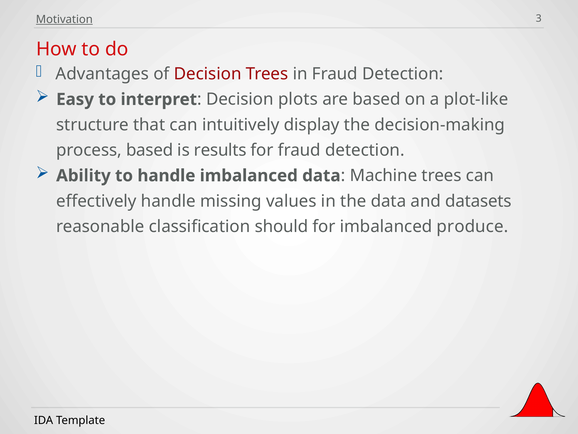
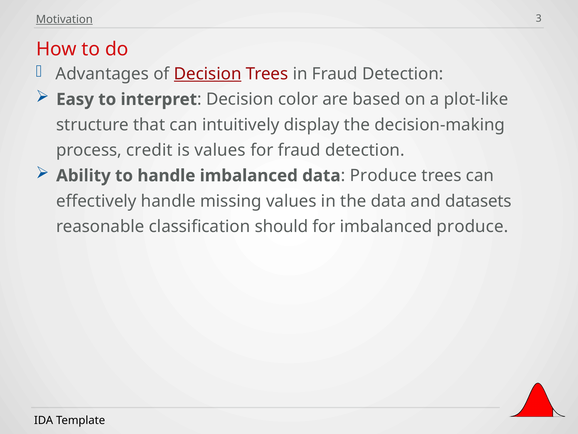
Decision underline: none -> present (208, 74)
plots: plots -> color (298, 99)
process based: based -> credit (149, 150)
is results: results -> values (220, 150)
Machine: Machine -> Produce (383, 176)
